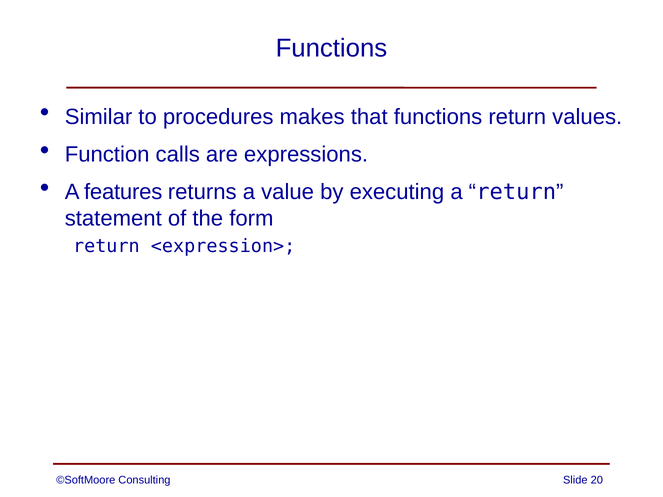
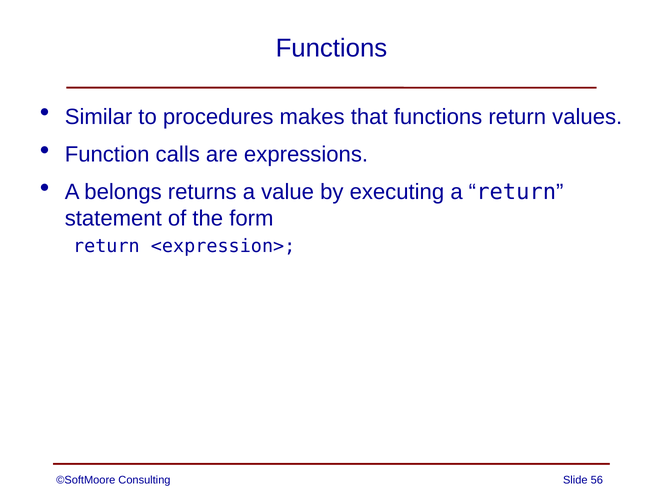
features: features -> belongs (123, 192)
20: 20 -> 56 (597, 480)
